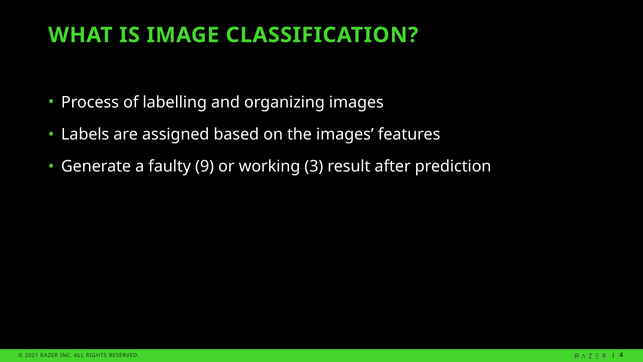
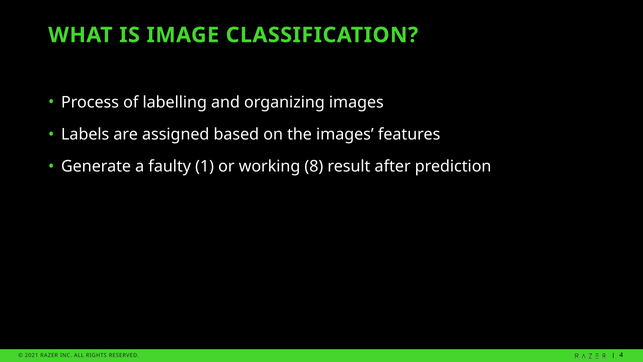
9: 9 -> 1 (205, 166)
3: 3 -> 8 (314, 166)
